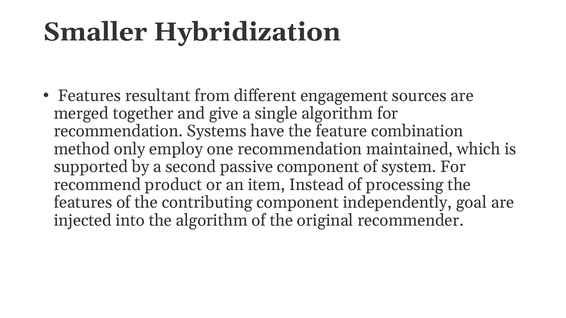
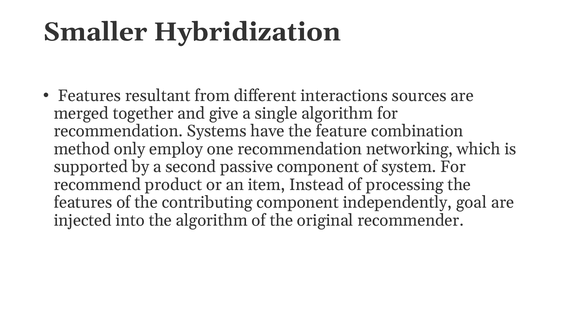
engagement: engagement -> interactions (344, 96)
maintained: maintained -> networking (409, 149)
